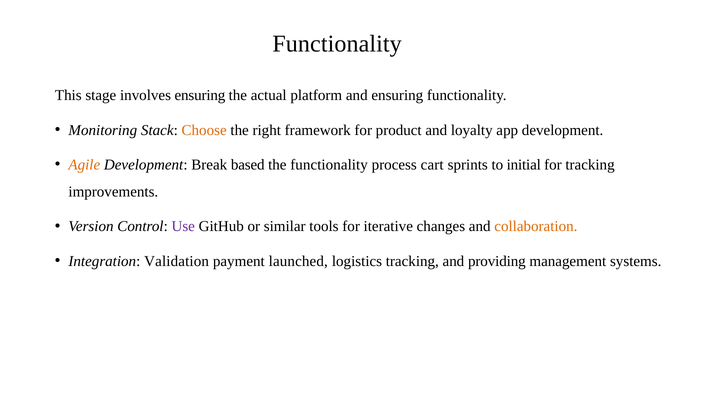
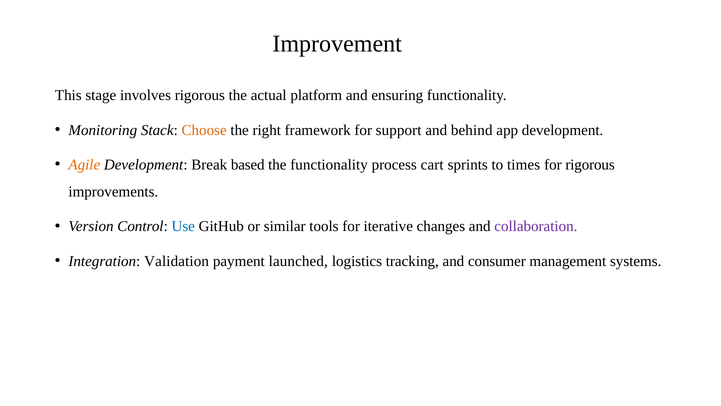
Functionality: Functionality -> Improvement (337, 44)
involves ensuring: ensuring -> rigorous (200, 95)
product: product -> support (399, 130)
loyalty: loyalty -> behind (472, 130)
initial: initial -> times (524, 165)
for tracking: tracking -> rigorous (590, 165)
Use colour: purple -> blue (183, 226)
collaboration colour: orange -> purple (536, 226)
providing: providing -> consumer (497, 261)
